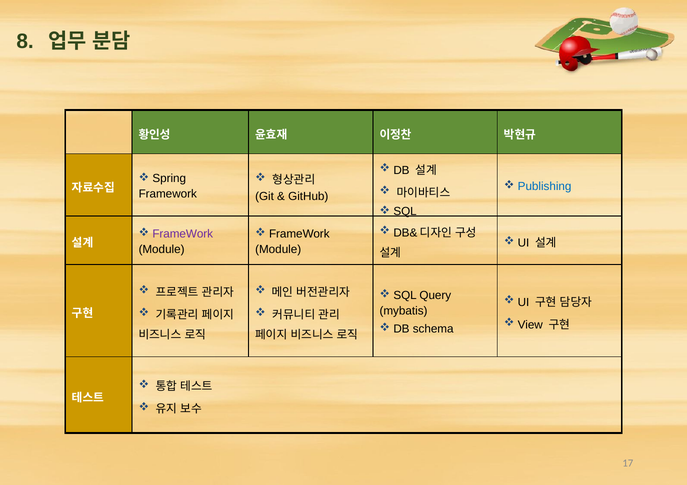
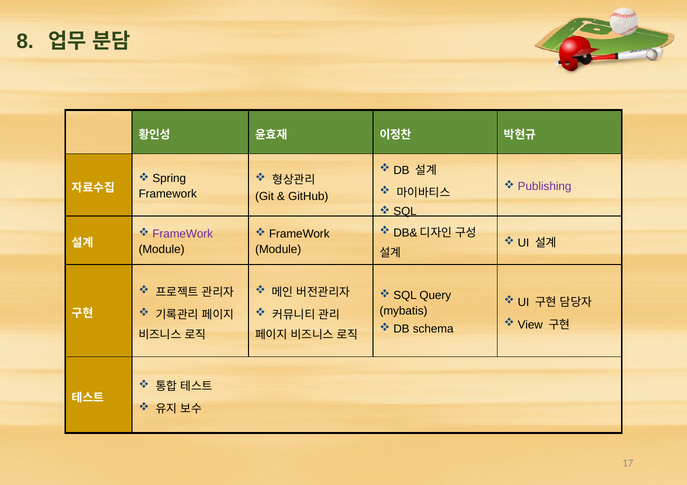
Publishing colour: blue -> purple (545, 186)
